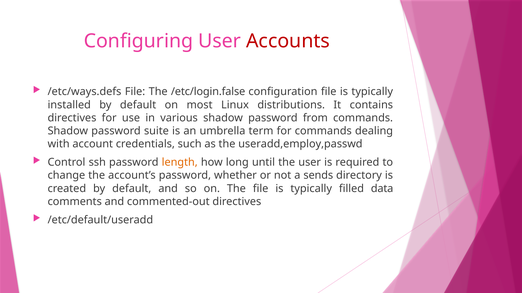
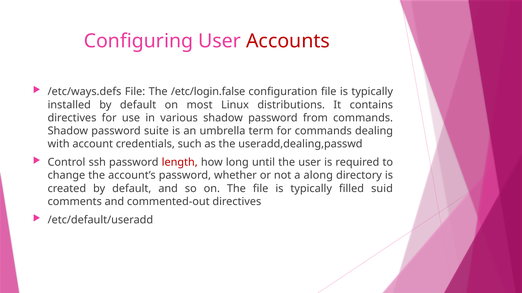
useradd,employ,passwd: useradd,employ,passwd -> useradd,dealing,passwd (300, 144)
length colour: orange -> red (180, 163)
sends: sends -> along (318, 176)
data: data -> suid (382, 189)
